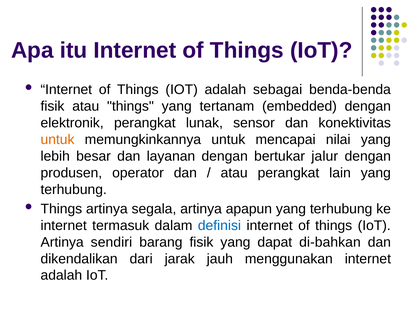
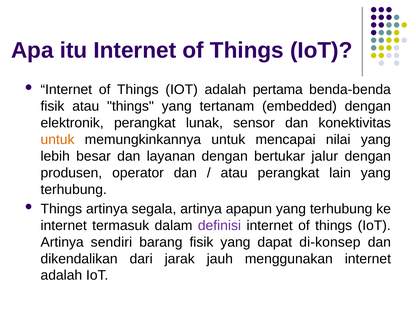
sebagai: sebagai -> pertama (278, 90)
definisi colour: blue -> purple (219, 225)
di-bahkan: di-bahkan -> di-konsep (330, 242)
